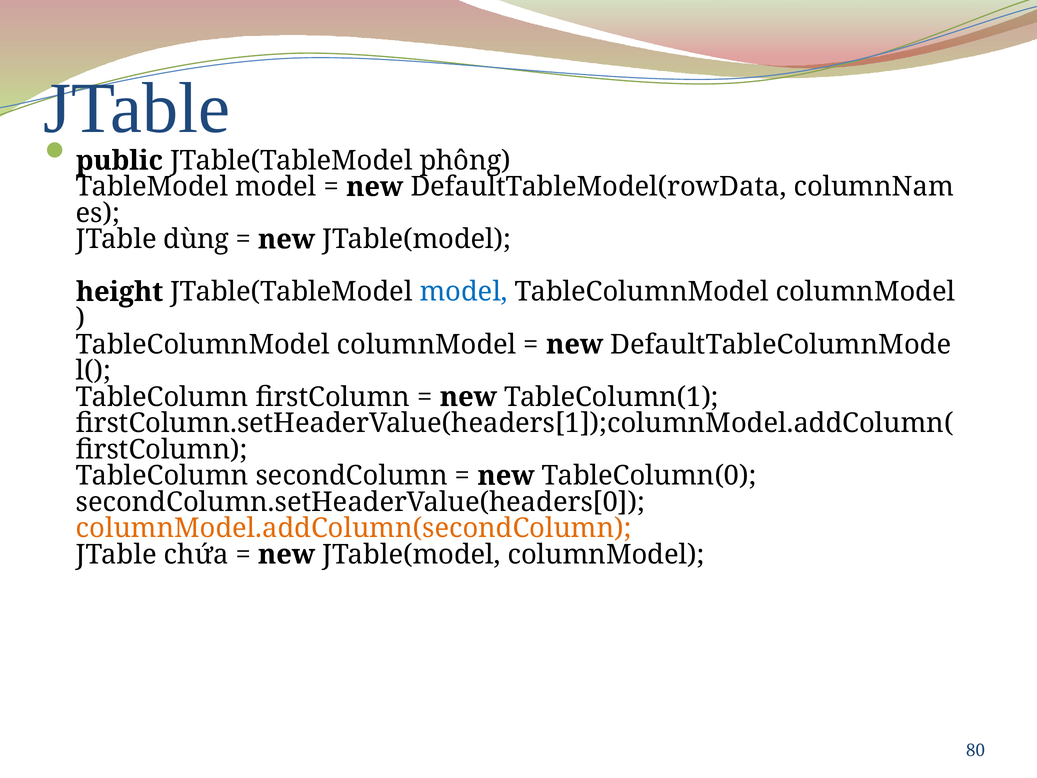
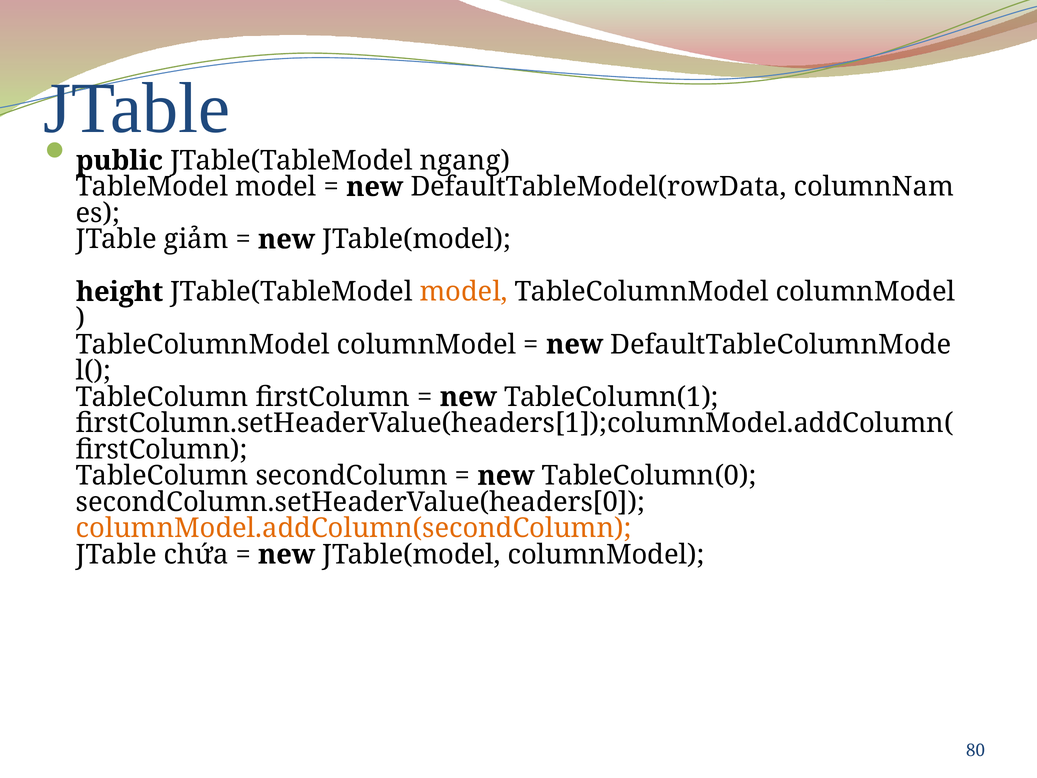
phông: phông -> ngang (465, 161)
dùng: dùng -> giảm (196, 239)
model colour: blue -> orange (464, 292)
